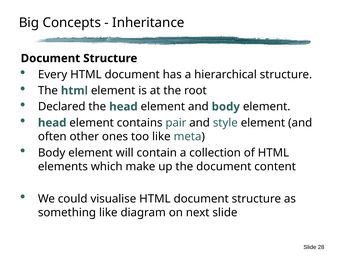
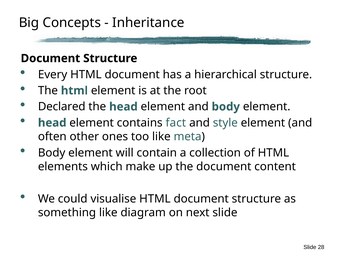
pair: pair -> fact (176, 123)
